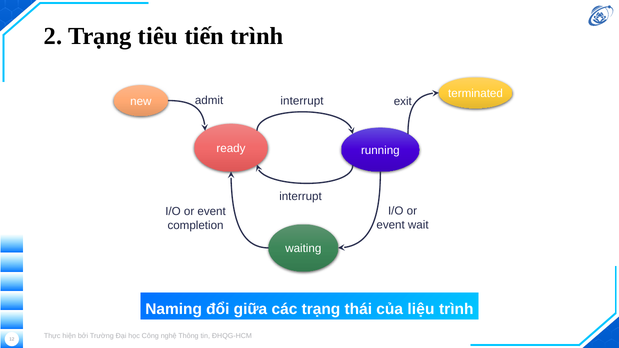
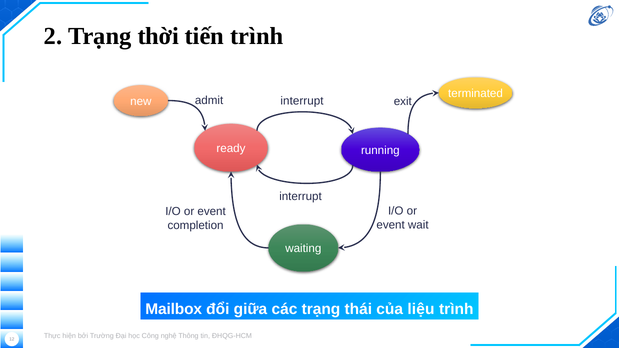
tiêu: tiêu -> thời (158, 36)
Naming: Naming -> Mailbox (174, 309)
